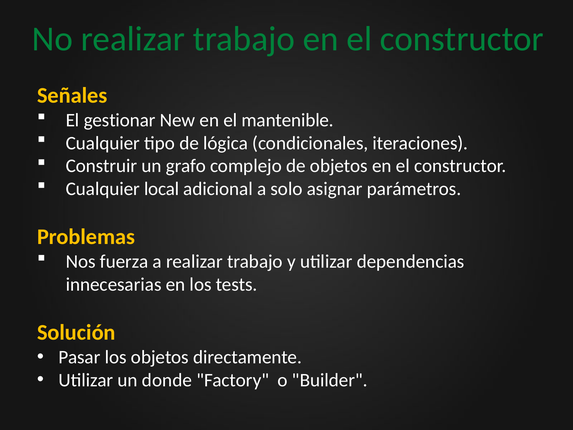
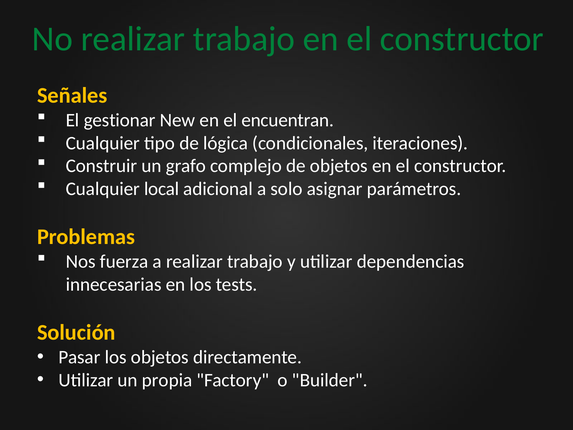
mantenible: mantenible -> encuentran (288, 120)
donde: donde -> propia (167, 380)
